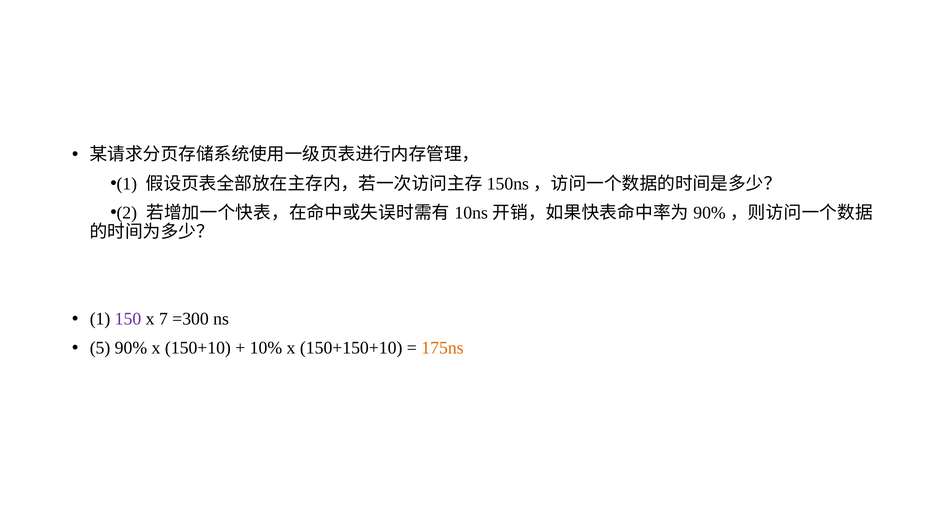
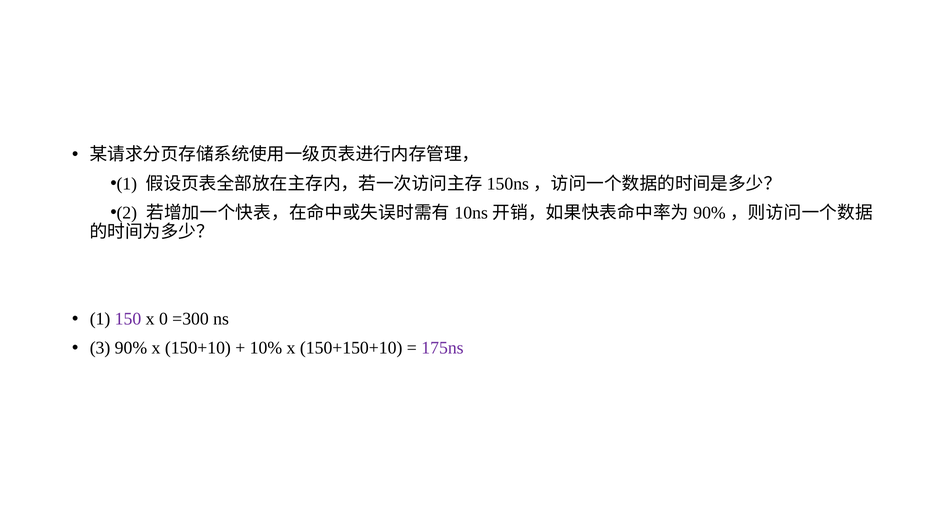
7: 7 -> 0 (163, 319)
5: 5 -> 3 (100, 348)
175ns colour: orange -> purple (442, 348)
